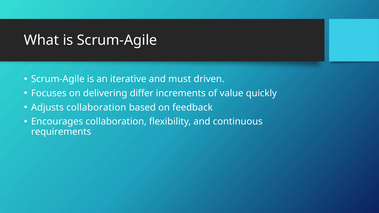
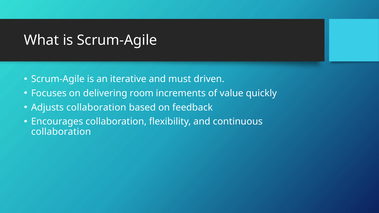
differ: differ -> room (142, 93)
requirements: requirements -> collaboration (61, 132)
